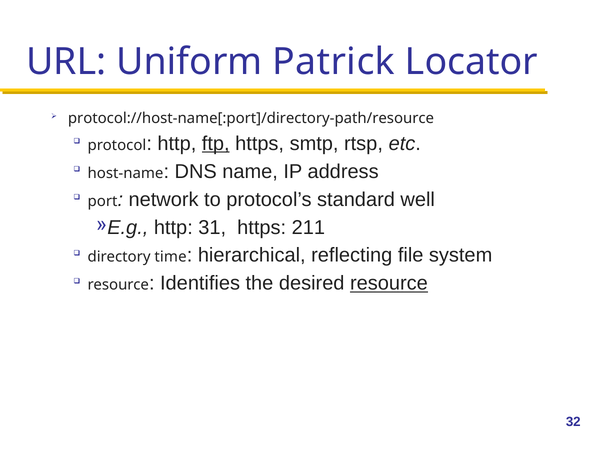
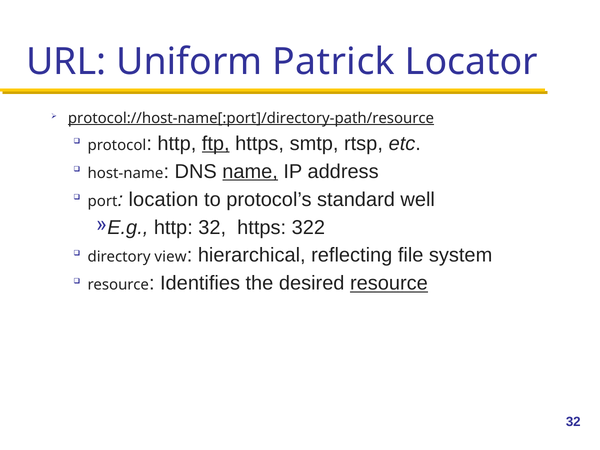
protocol://host-name[:port]/directory-path/resource underline: none -> present (251, 118)
name underline: none -> present (250, 171)
network: network -> location (163, 199)
http 31: 31 -> 32 (212, 227)
211: 211 -> 322 (308, 227)
time: time -> view (171, 257)
